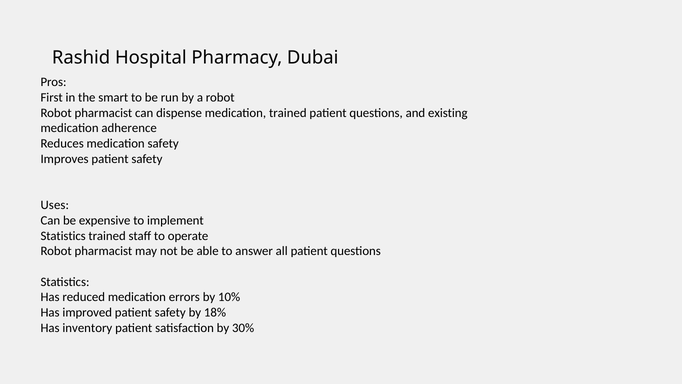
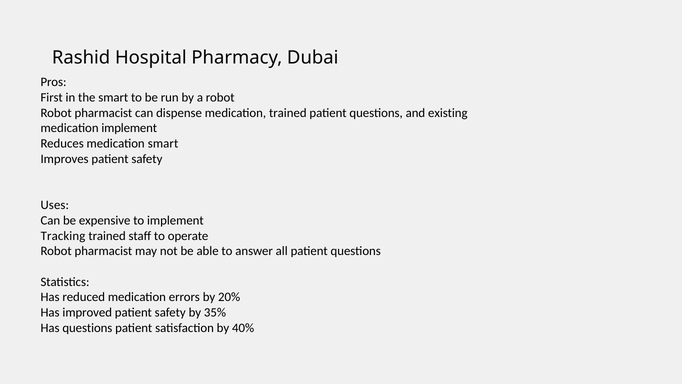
medication adherence: adherence -> implement (129, 128)
medication safety: safety -> smart (163, 143)
Statistics: Statistics -> Tracking (63, 236)
10%: 10% -> 20% (229, 297)
18%: 18% -> 35% (215, 312)
Has inventory: inventory -> questions (87, 328)
30%: 30% -> 40% (243, 328)
